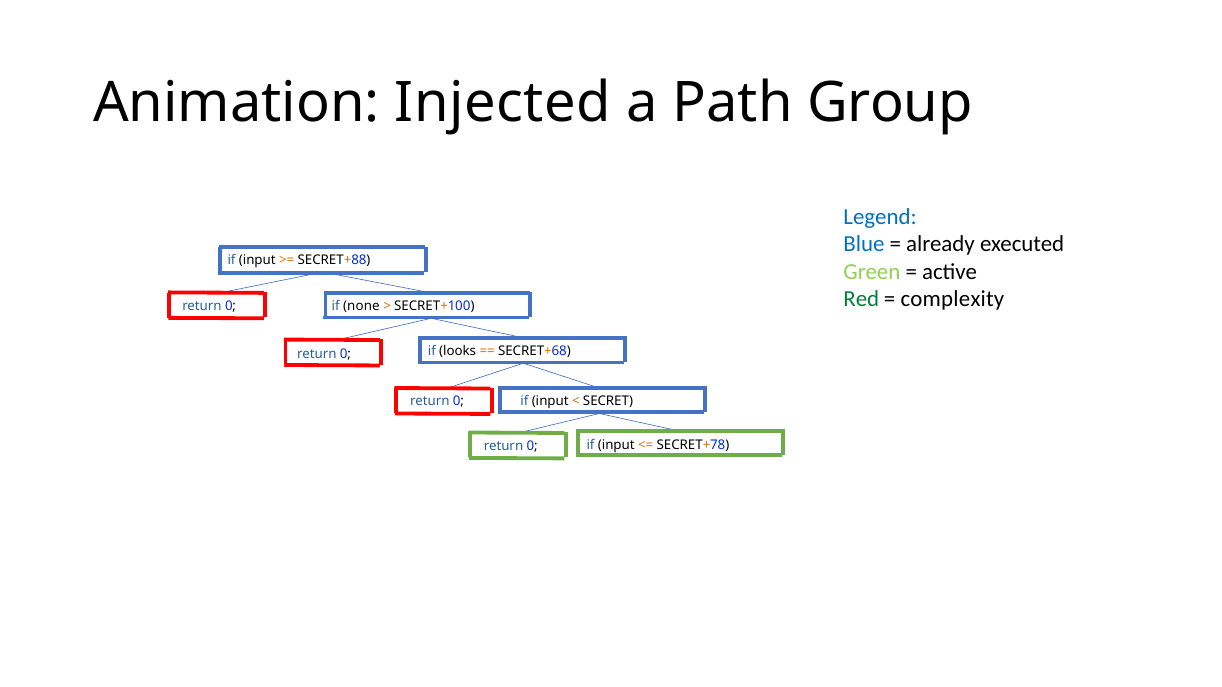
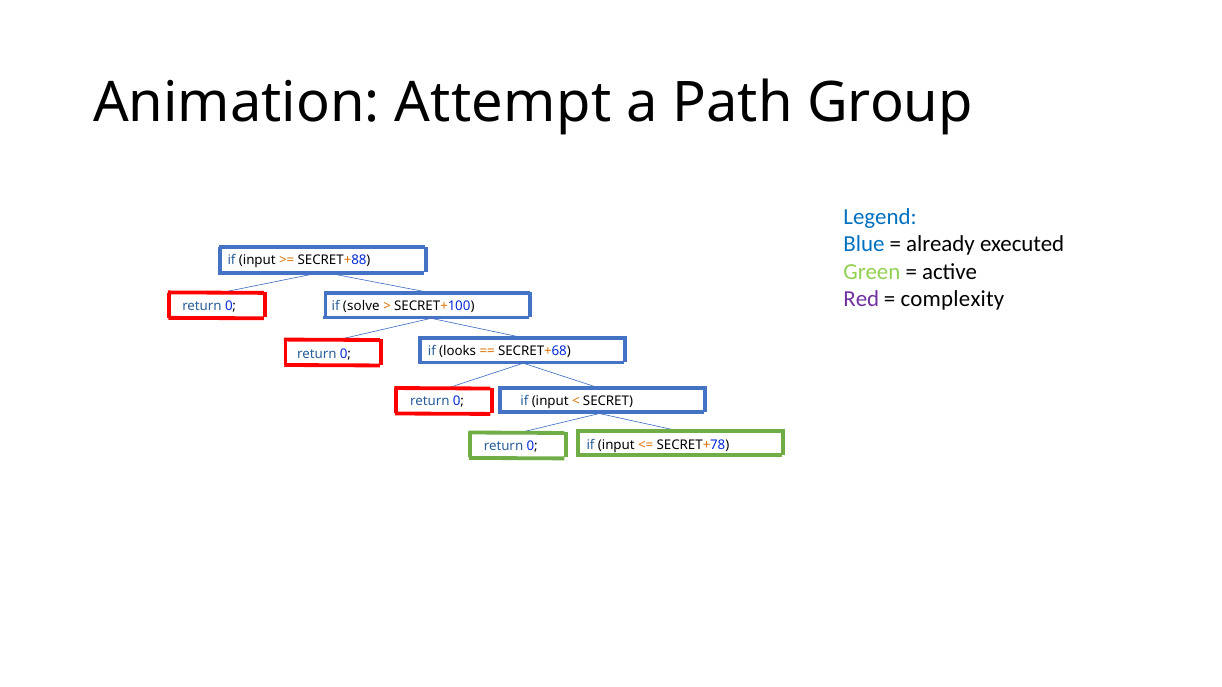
Injected: Injected -> Attempt (503, 103)
Red colour: green -> purple (861, 299)
none: none -> solve (361, 306)
